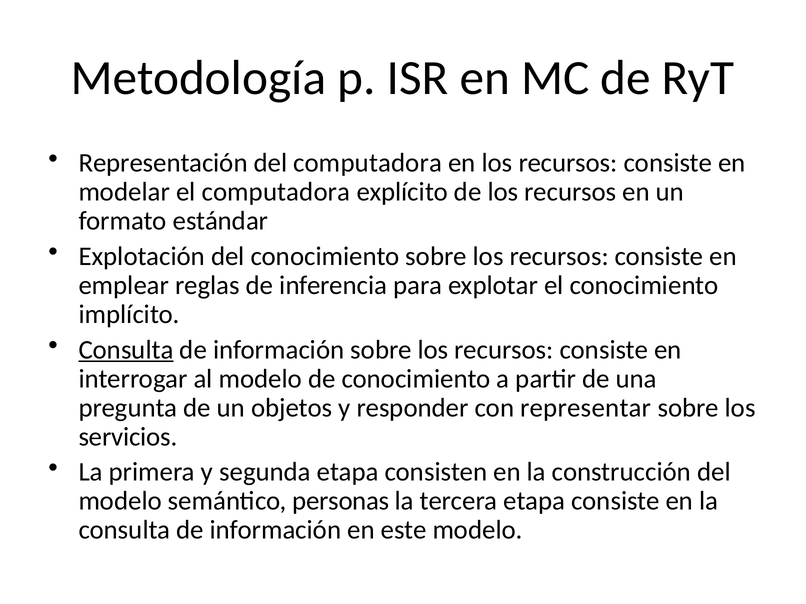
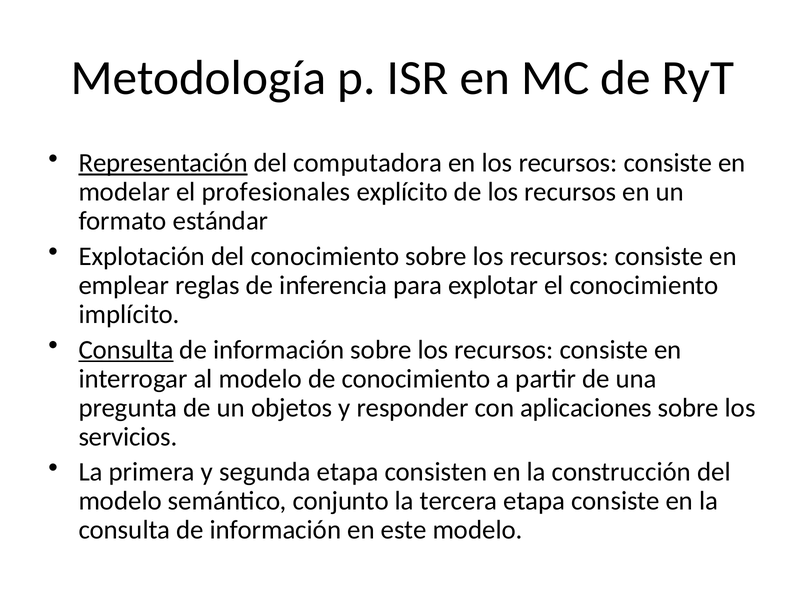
Representación underline: none -> present (163, 163)
el computadora: computadora -> profesionales (276, 192)
representar: representar -> aplicaciones (586, 408)
personas: personas -> conjunto (341, 501)
